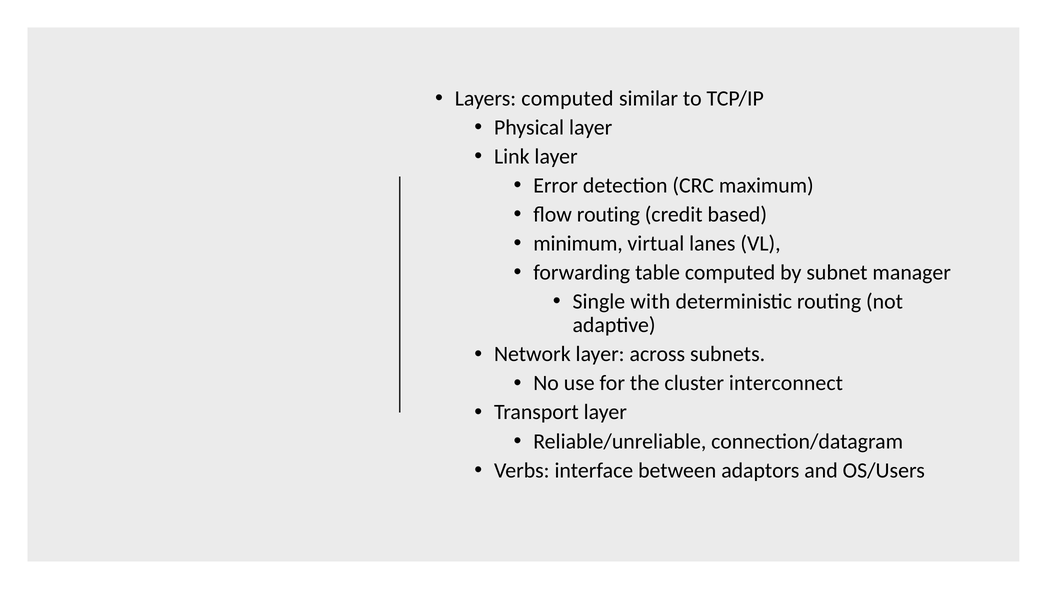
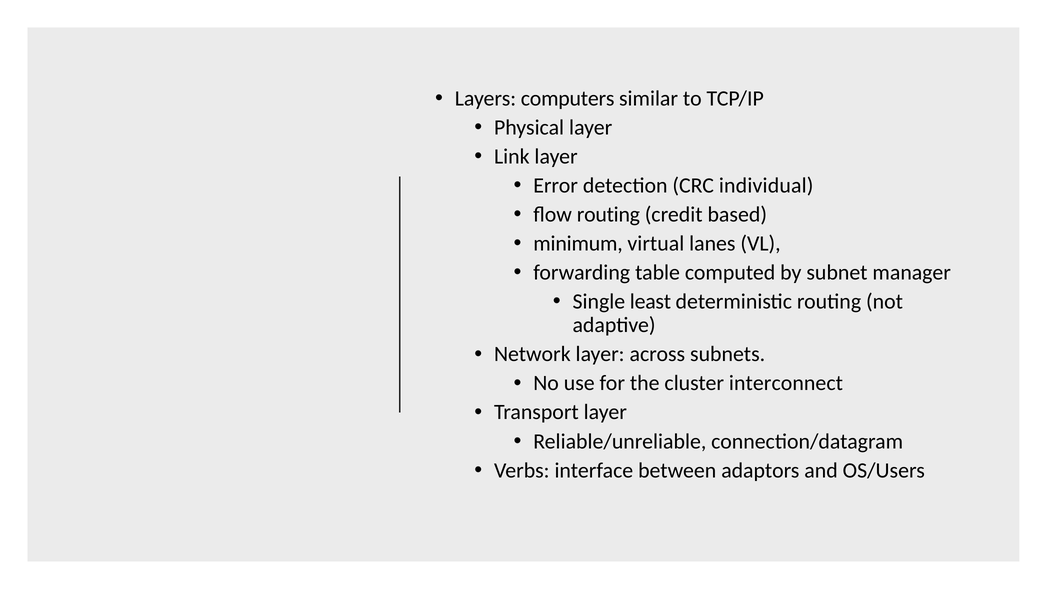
Layers computed: computed -> computers (568, 98)
maximum: maximum -> individual (766, 185)
with: with -> least (650, 302)
